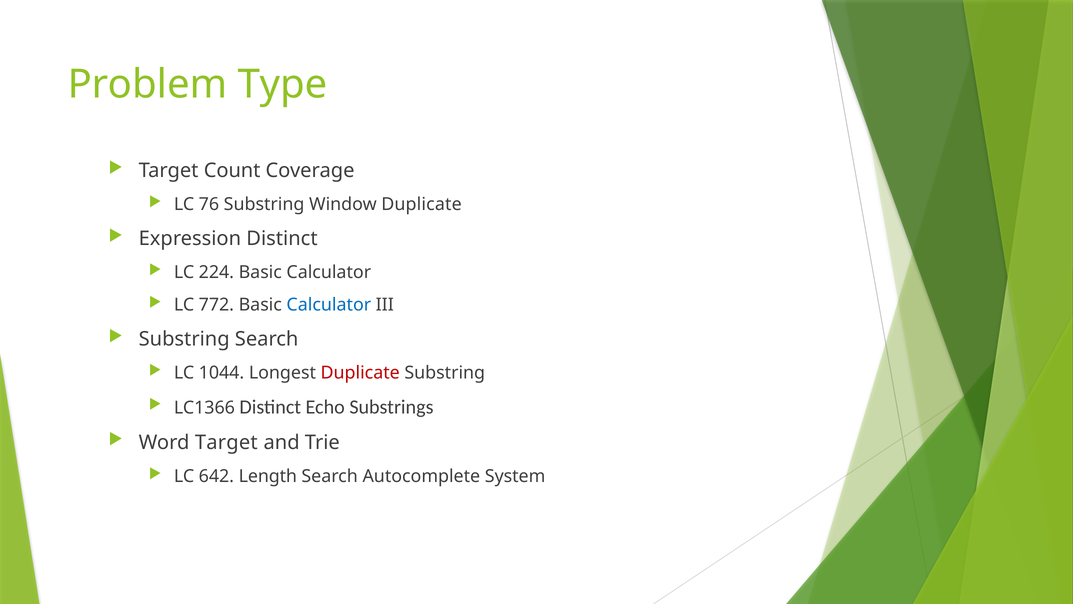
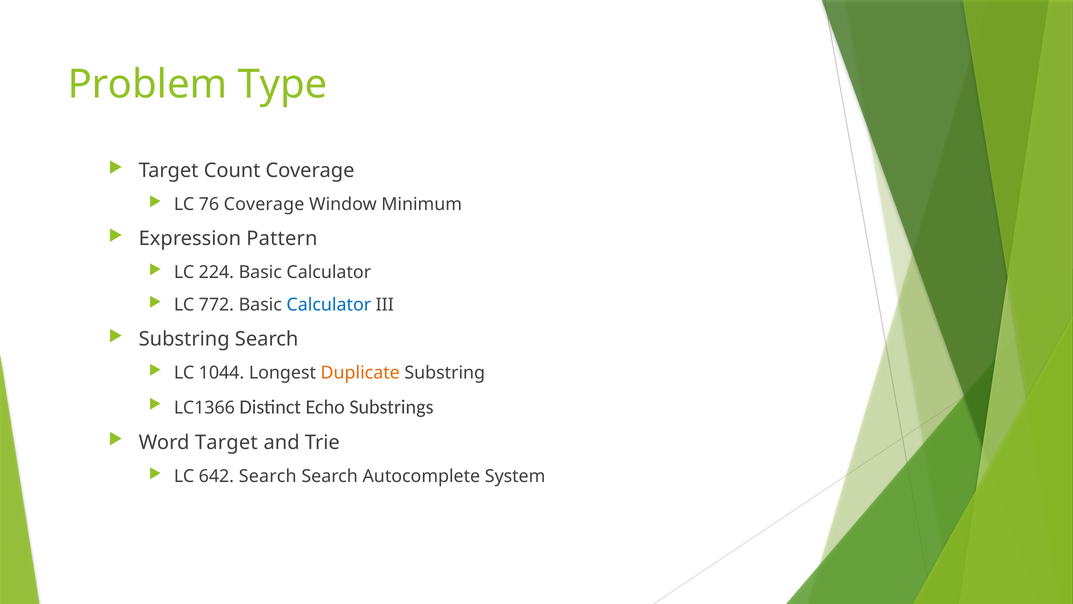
76 Substring: Substring -> Coverage (264, 204)
Window Duplicate: Duplicate -> Minimum (422, 204)
Expression Distinct: Distinct -> Pattern (282, 238)
Duplicate colour: red -> orange (360, 373)
642 Length: Length -> Search (268, 476)
